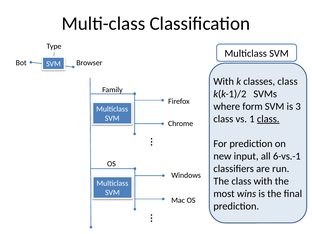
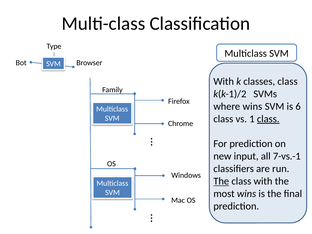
where form: form -> wins (252, 106)
3: 3 -> 6 (298, 106)
6-vs.-1: 6-vs.-1 -> 7-vs.-1 (287, 156)
The underline: none -> present (221, 181)
